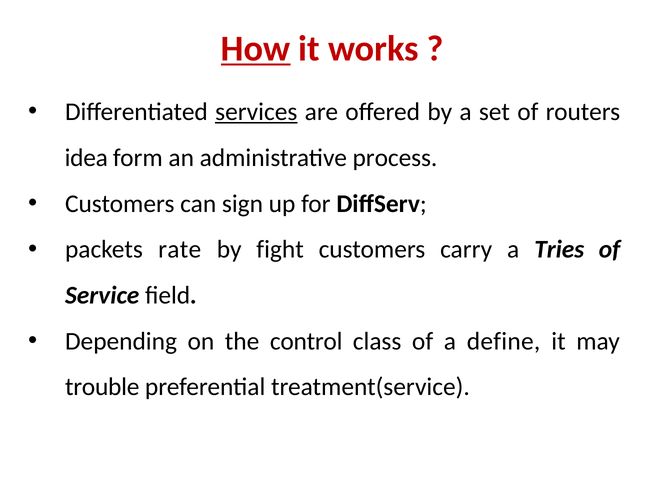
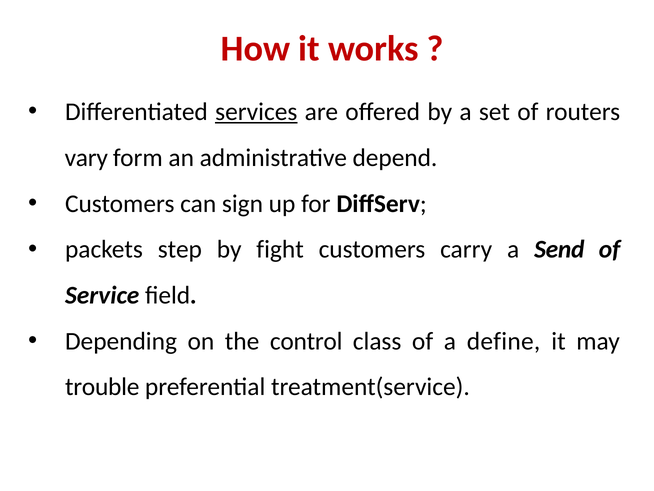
How underline: present -> none (256, 49)
idea: idea -> vary (86, 158)
process: process -> depend (395, 158)
rate: rate -> step (180, 249)
Tries: Tries -> Send (559, 249)
